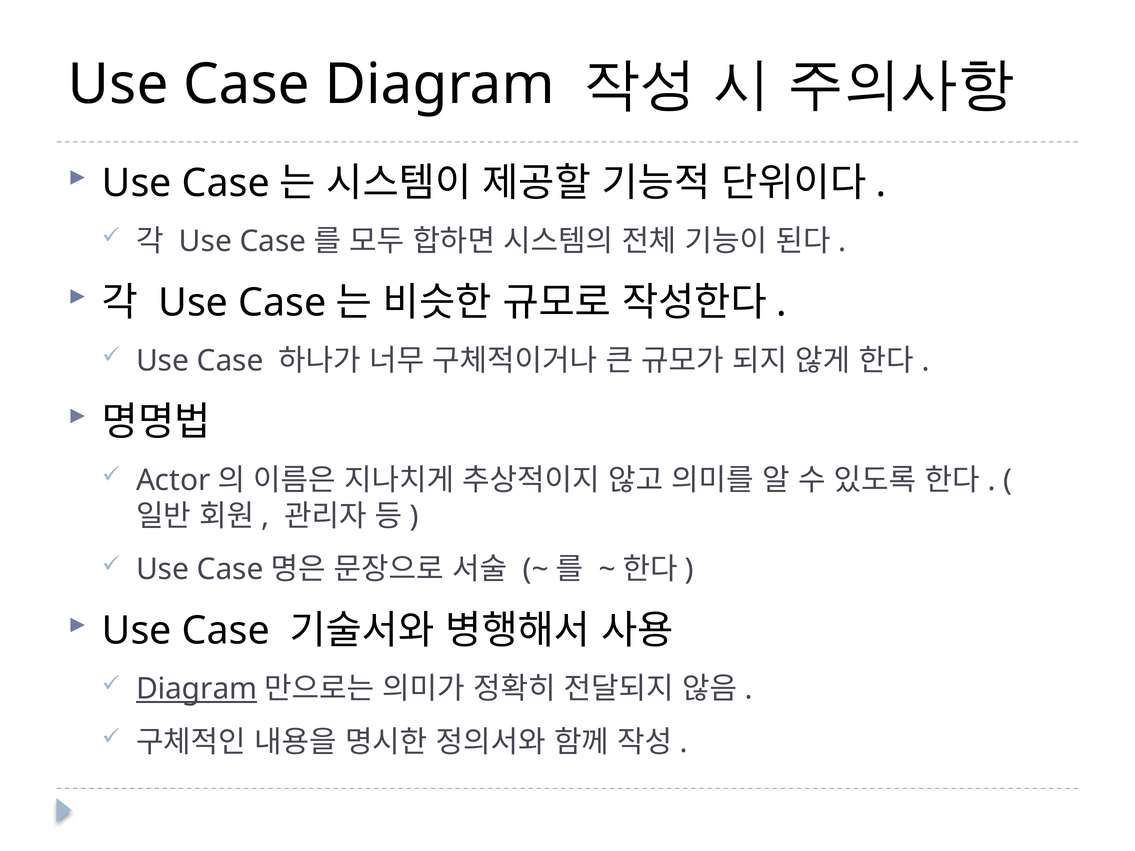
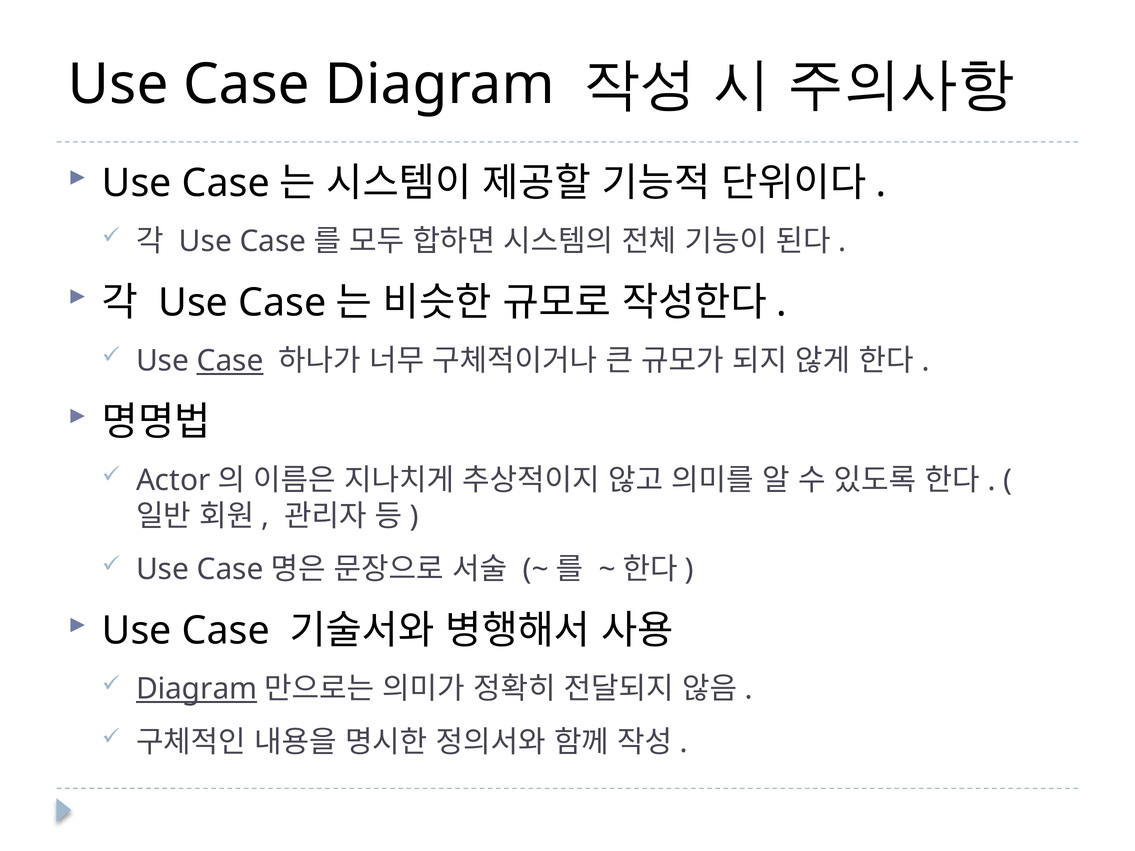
Case underline: none -> present (230, 361)
